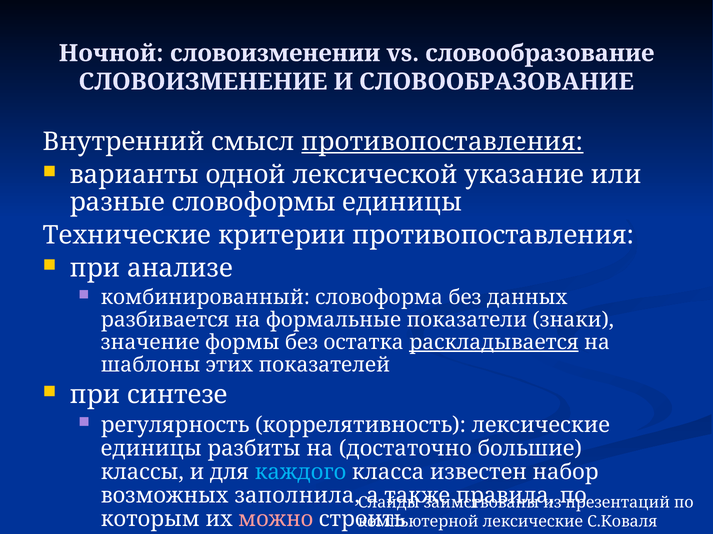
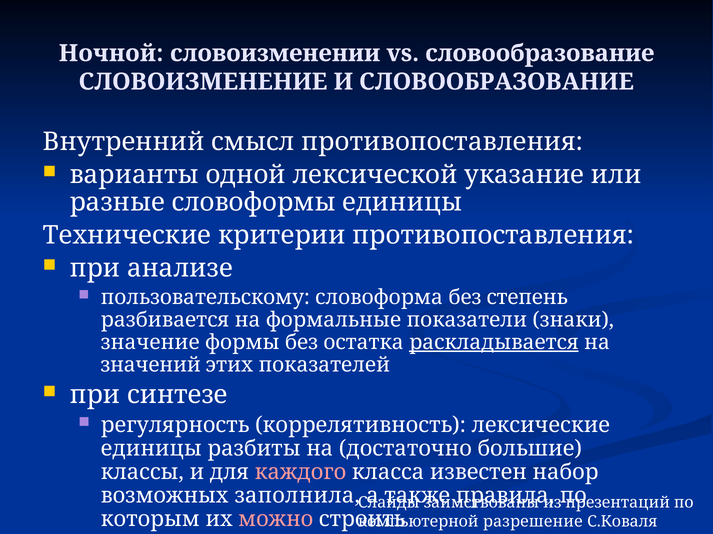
противопоставления underline: present -> none (442, 142)
комбинированный: комбинированный -> пользовательскому (205, 298)
данных: данных -> степень (527, 298)
шаблоны: шаблоны -> значений (151, 365)
каждого colour: light blue -> pink (300, 473)
лексические: лексические -> разрешение (533, 522)
